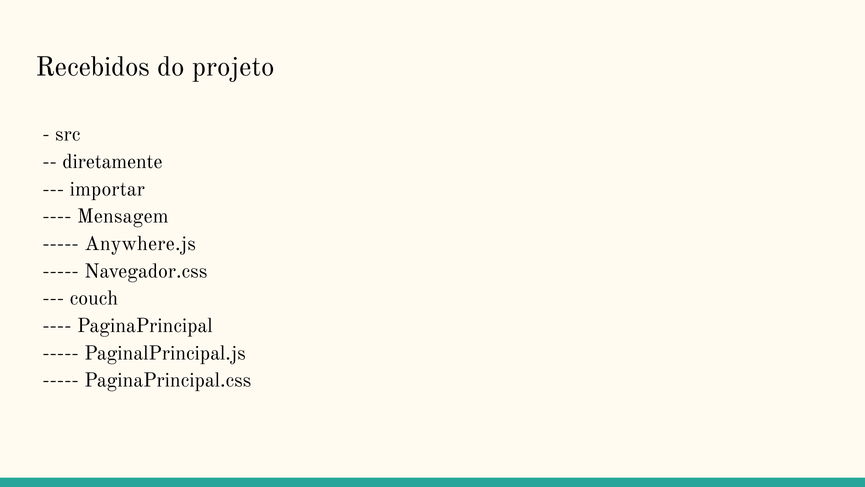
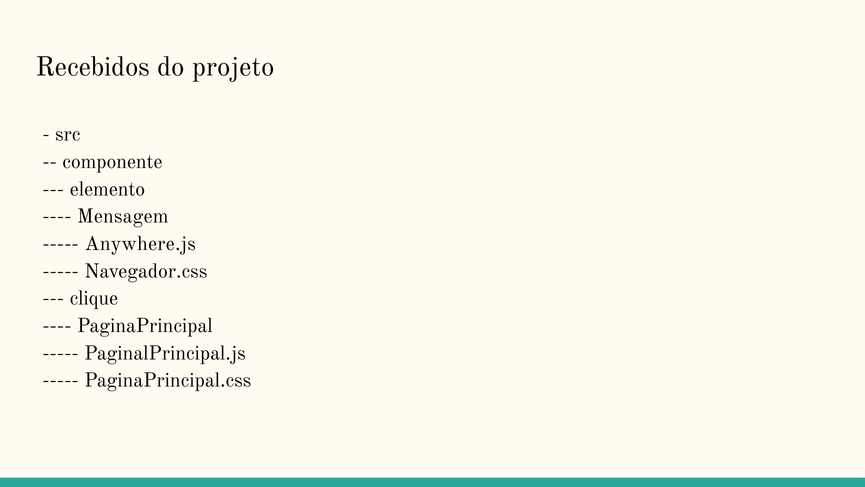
diretamente: diretamente -> componente (112, 161)
importar: importar -> elemento (107, 189)
couch: couch -> clique (94, 298)
